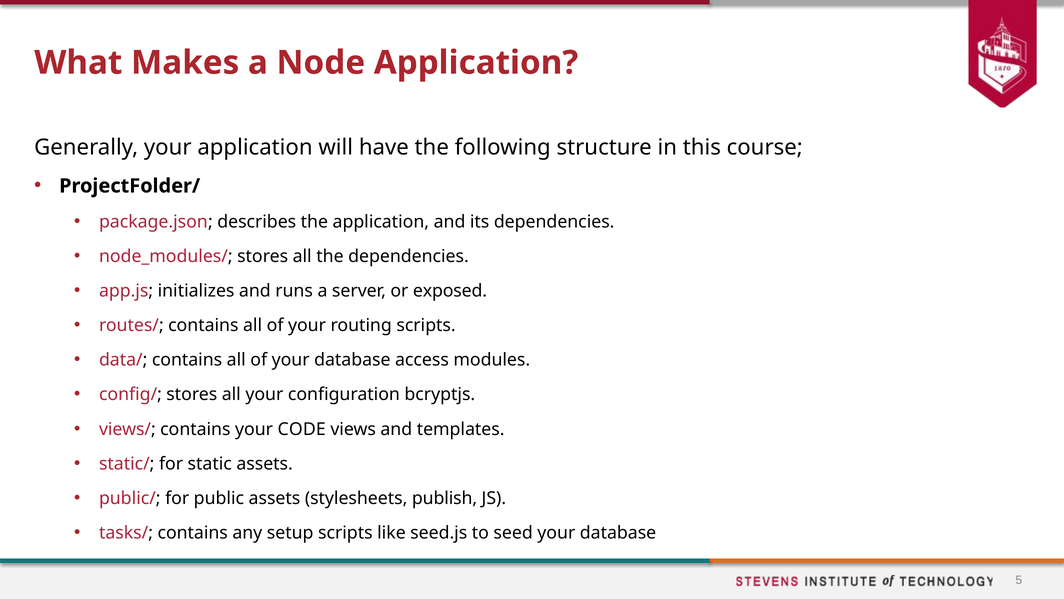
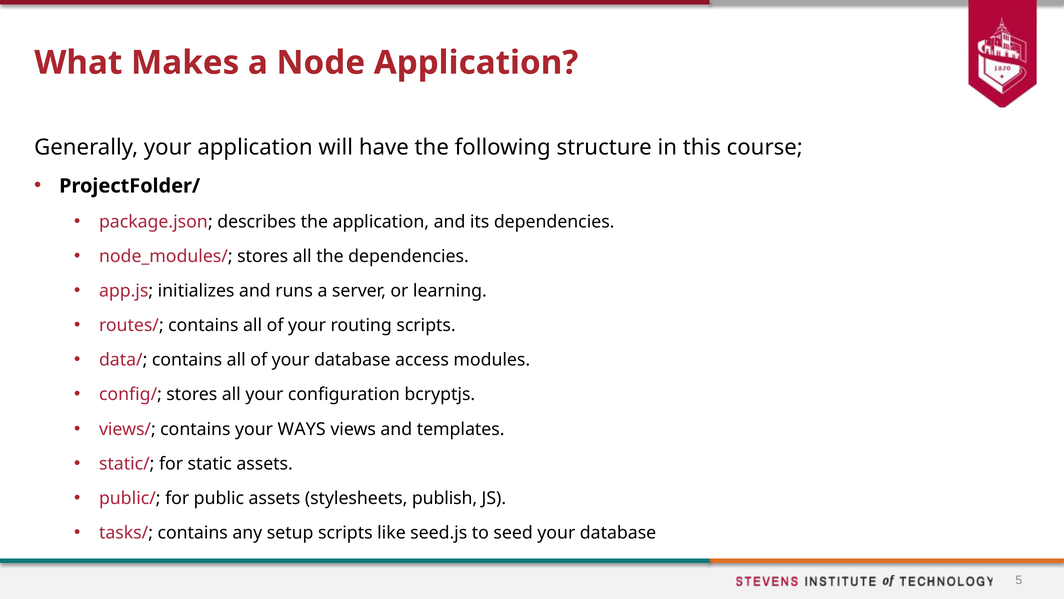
exposed: exposed -> learning (450, 291)
CODE: CODE -> WAYS (302, 429)
